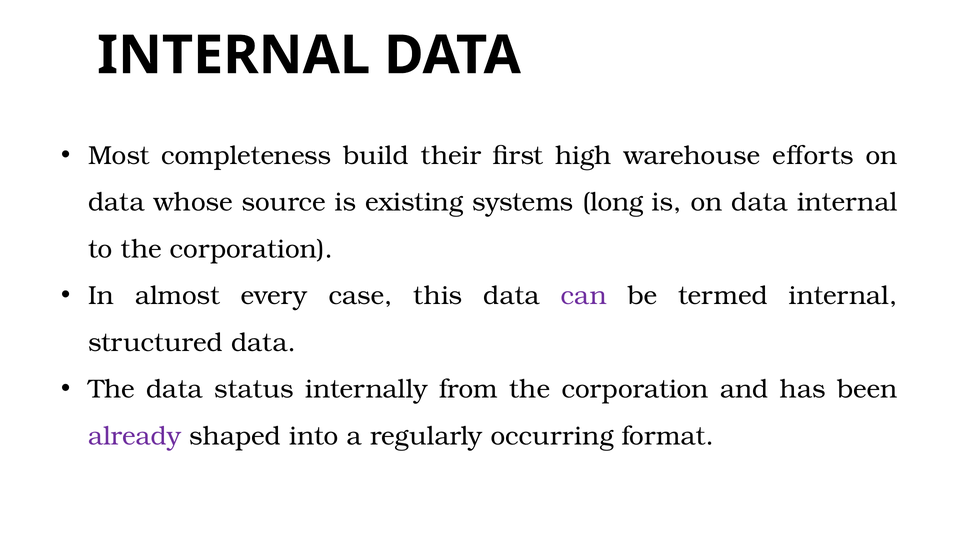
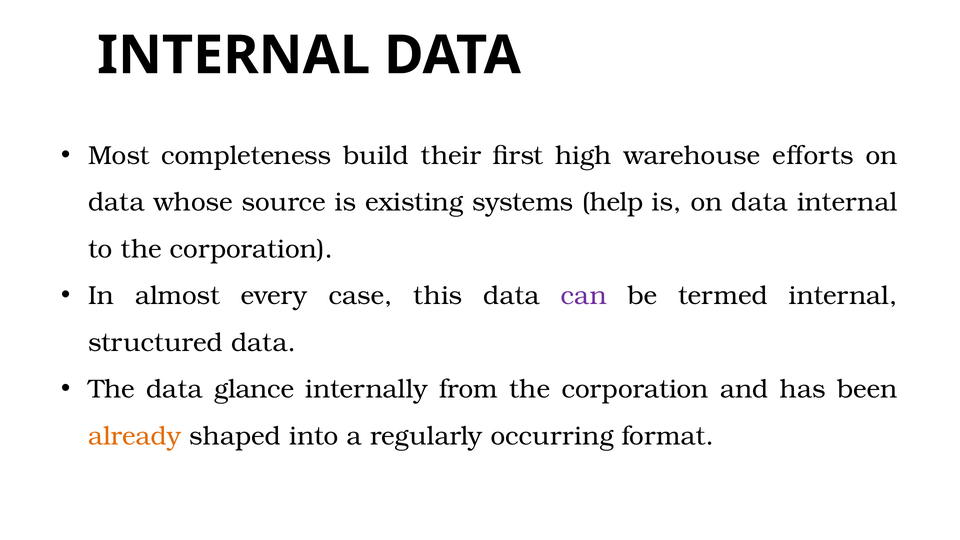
long: long -> help (613, 202)
status: status -> glance (254, 389)
already colour: purple -> orange (135, 436)
